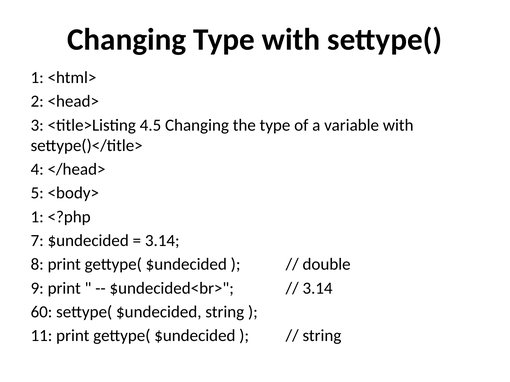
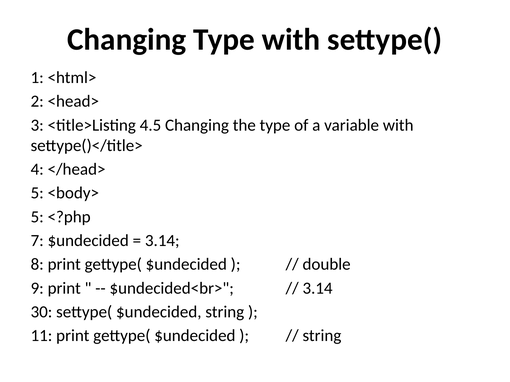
1: 1 -> 5 (37, 217)
60: 60 -> 30 (41, 312)
